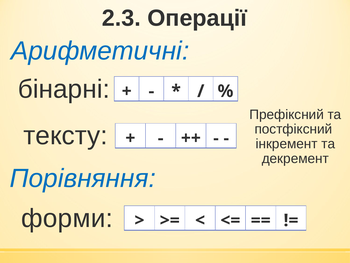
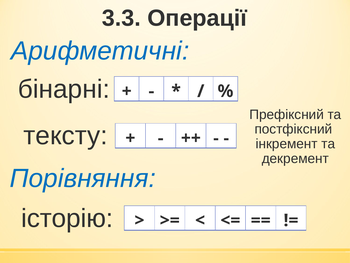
2.3: 2.3 -> 3.3 (121, 18)
форми: форми -> історію (67, 218)
